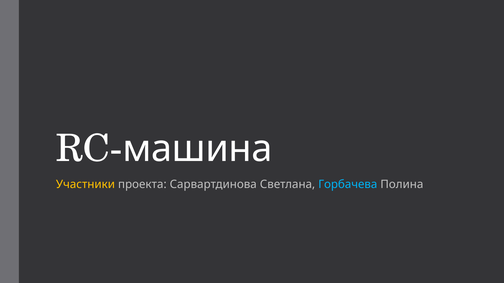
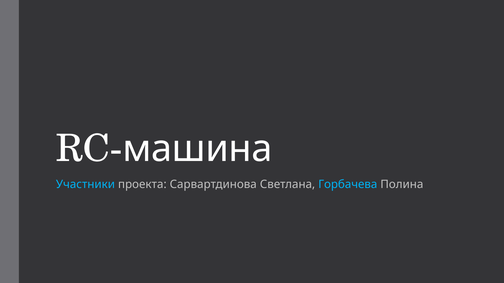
Участники colour: yellow -> light blue (85, 185)
